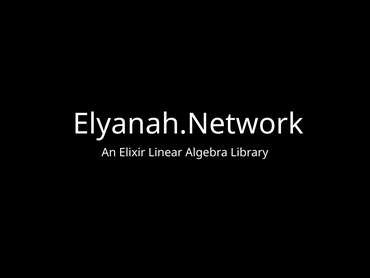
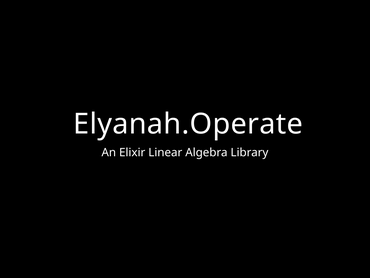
Elyanah.Network: Elyanah.Network -> Elyanah.Operate (188, 124)
